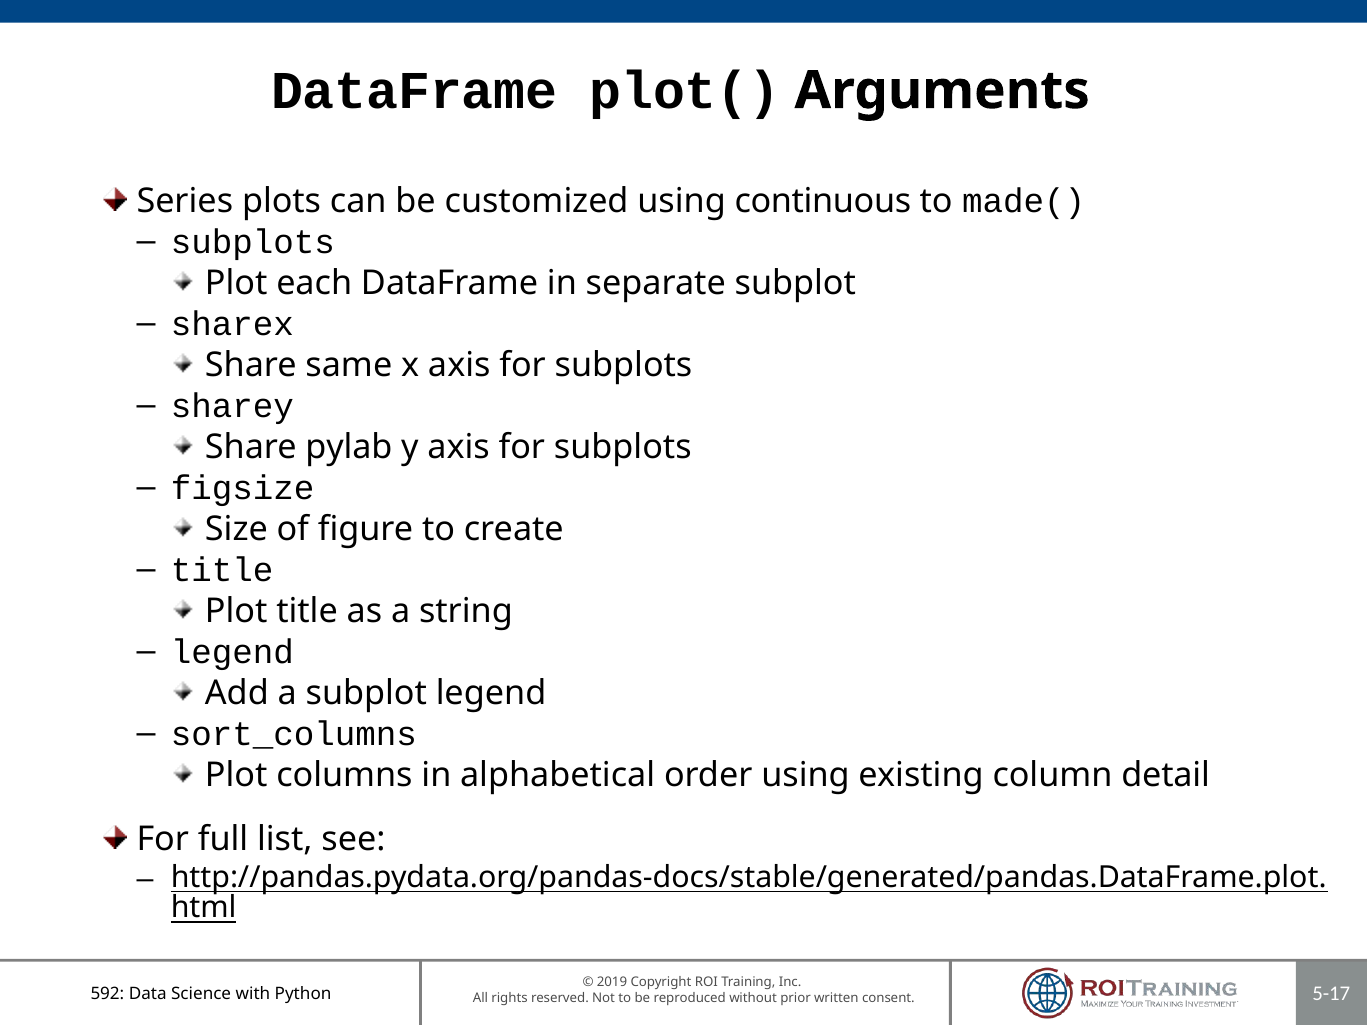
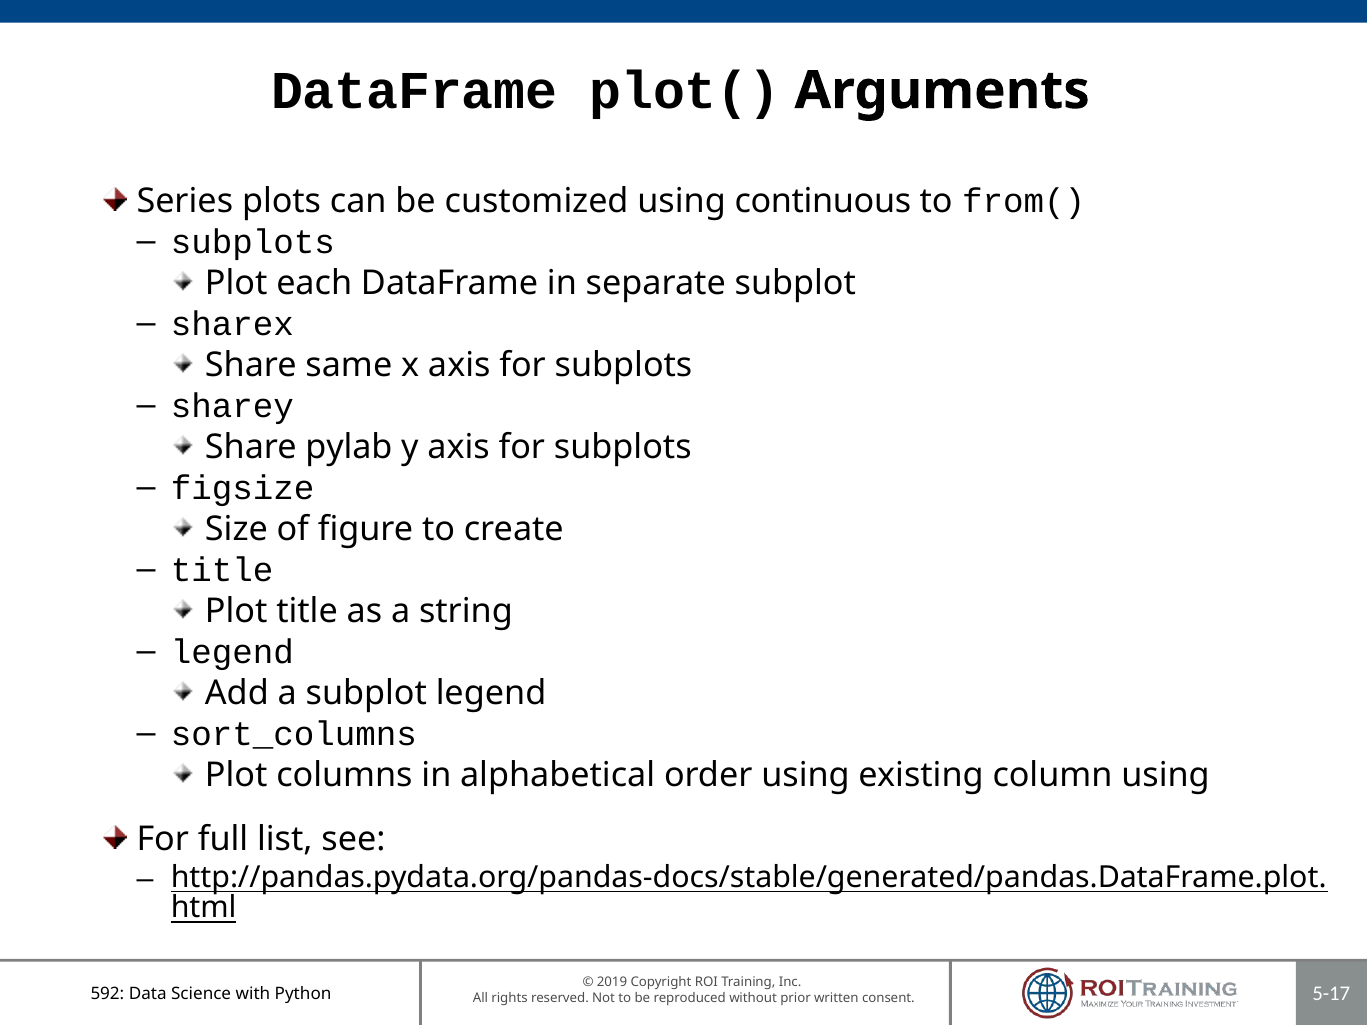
made(: made( -> from( (1024, 201)
column detail: detail -> using (1166, 776)
